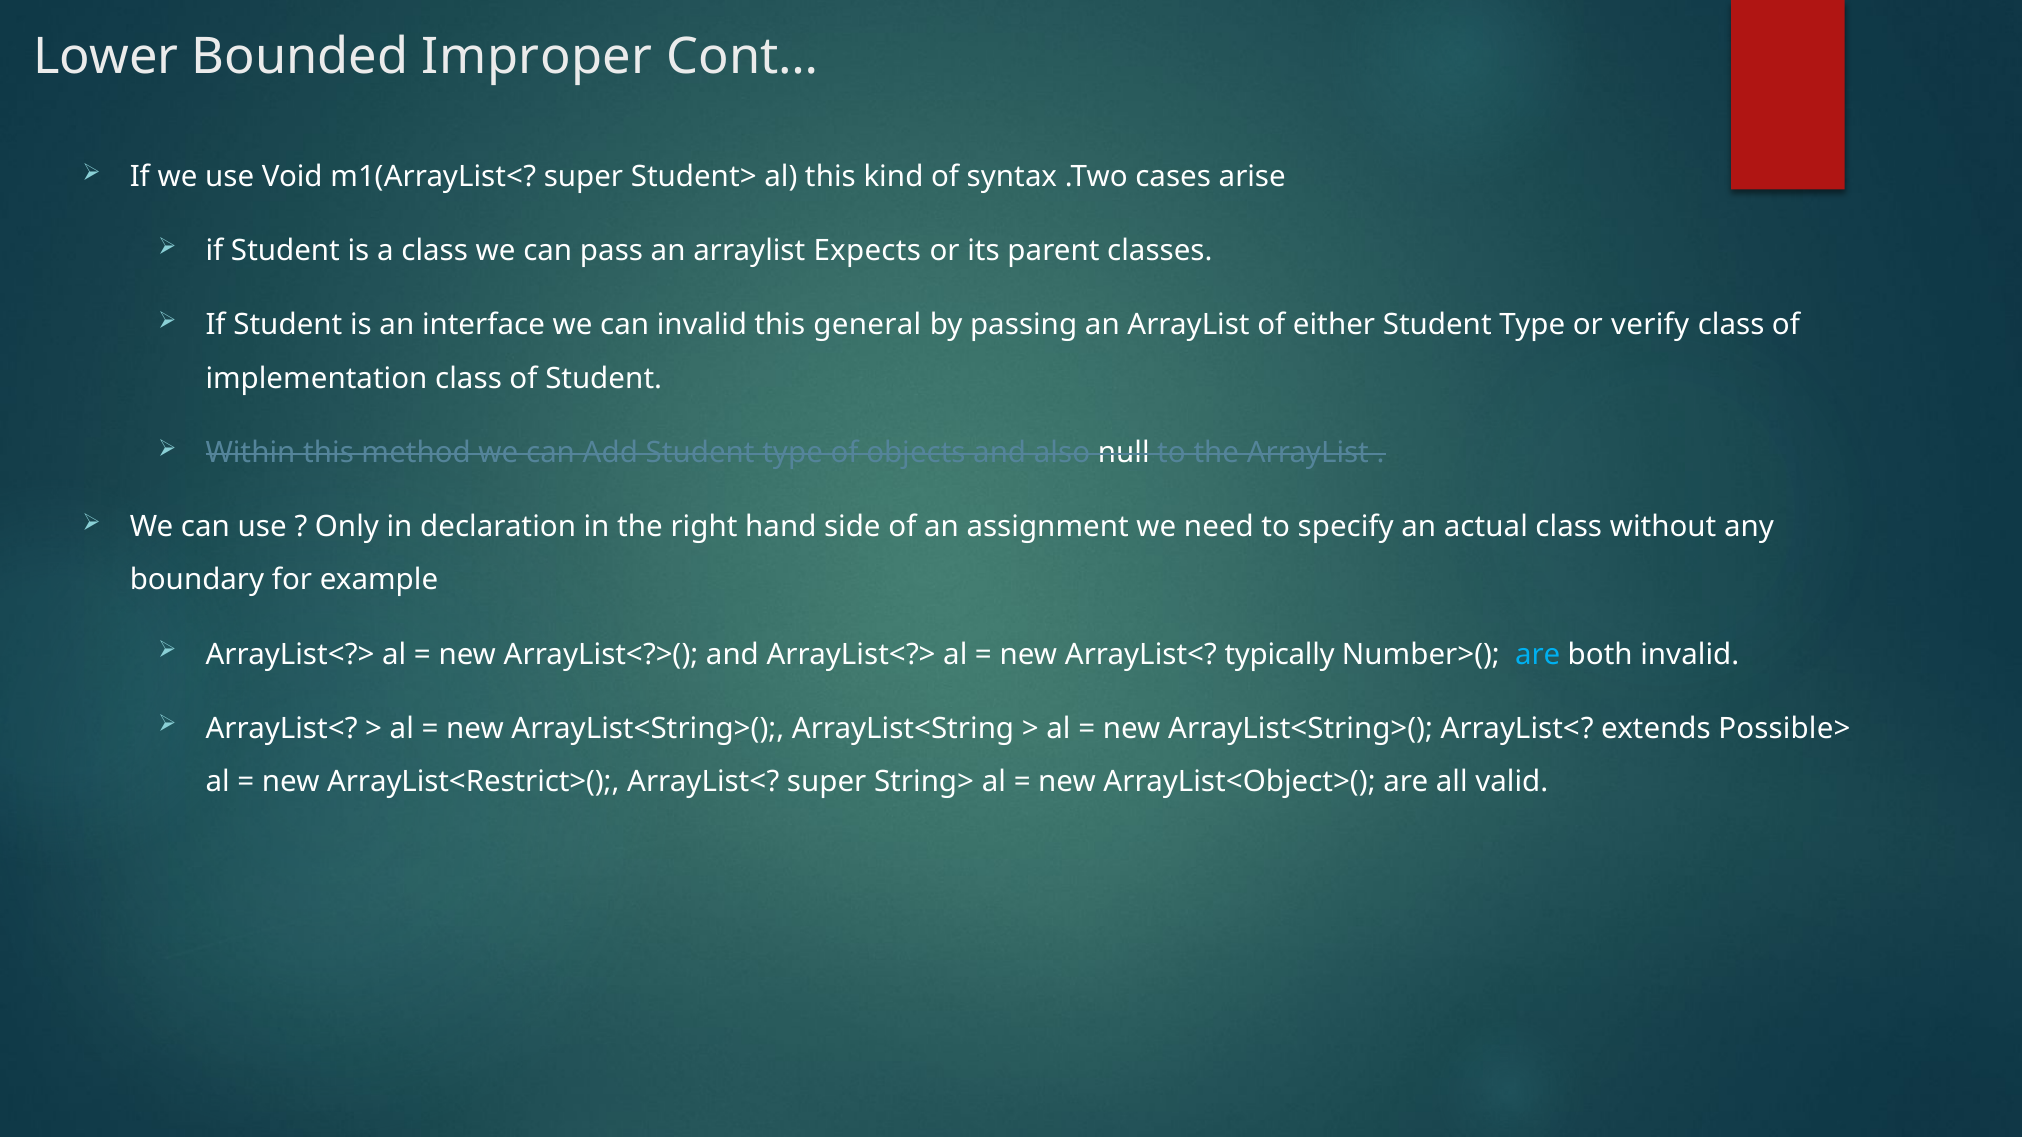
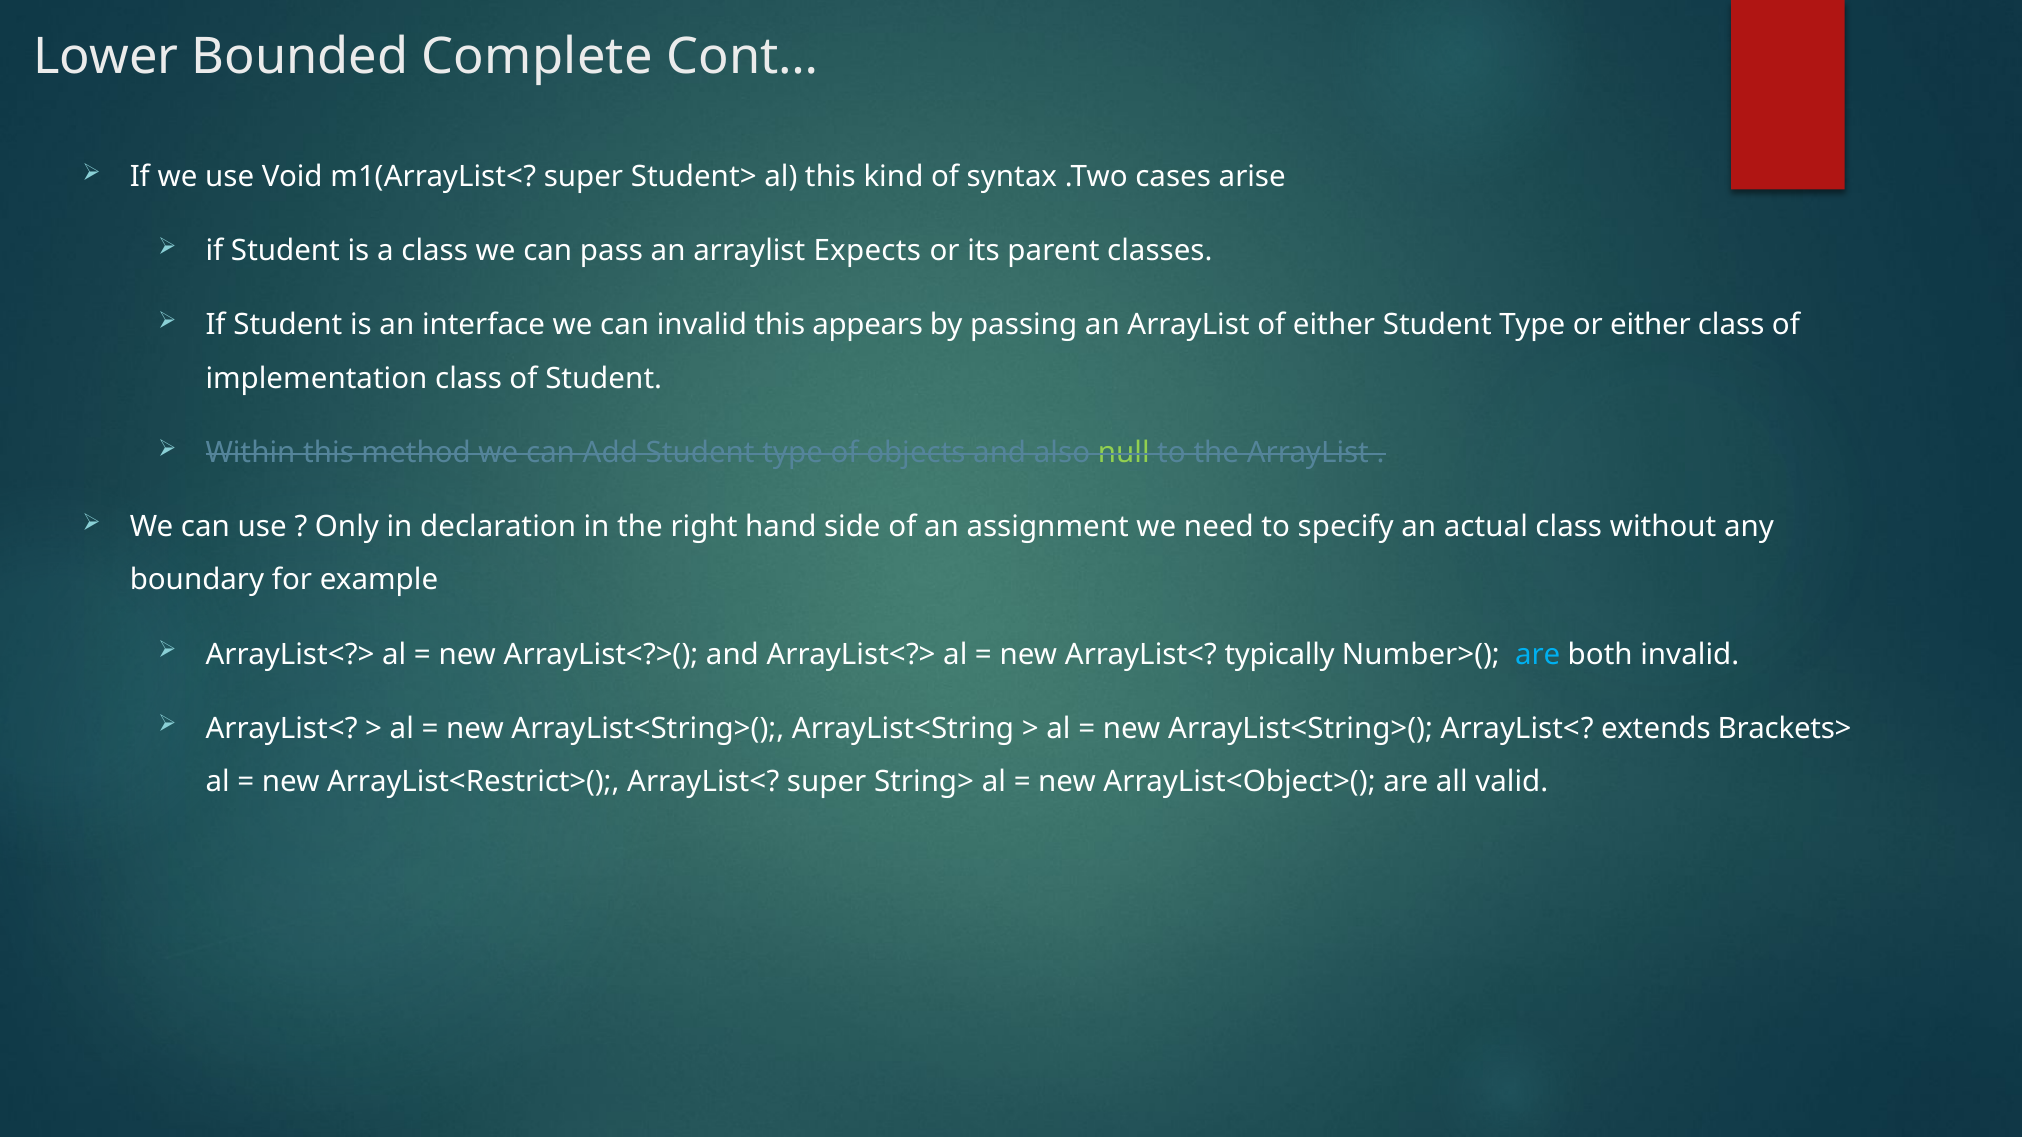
Improper: Improper -> Complete (537, 56)
general: general -> appears (868, 325)
or verify: verify -> either (1650, 325)
null colour: white -> light green (1124, 453)
Possible>: Possible> -> Brackets> (1785, 729)
